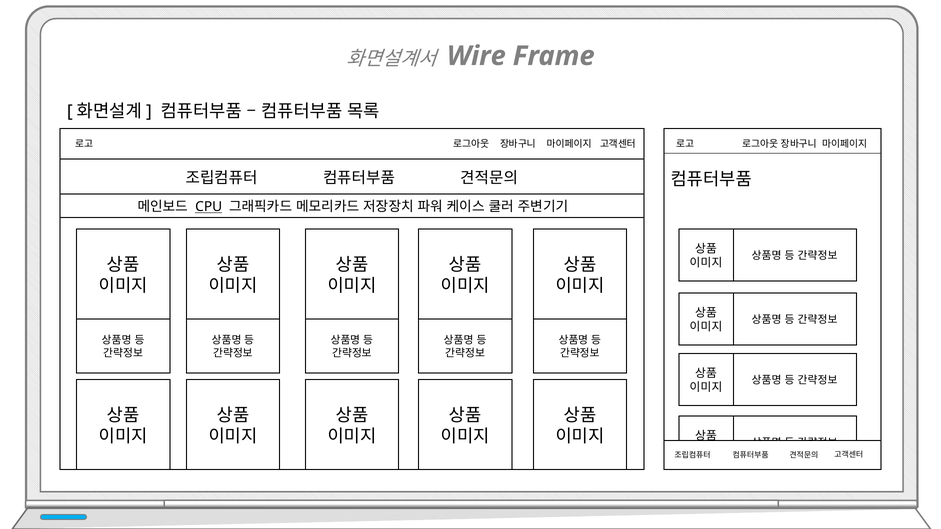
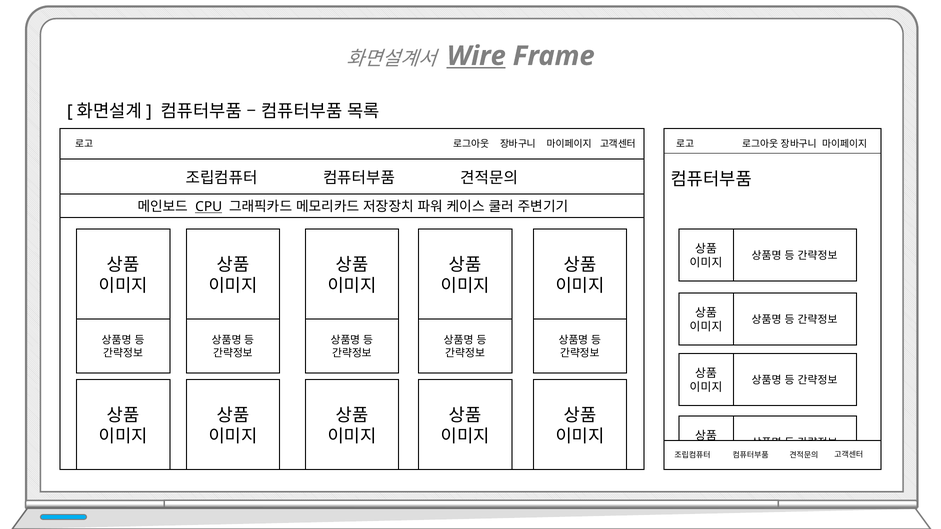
Wire underline: none -> present (476, 56)
